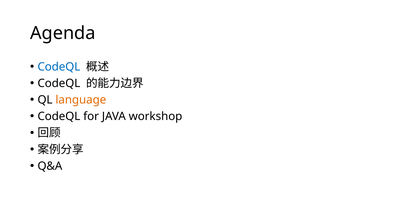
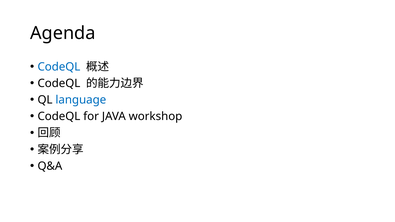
language colour: orange -> blue (81, 100)
